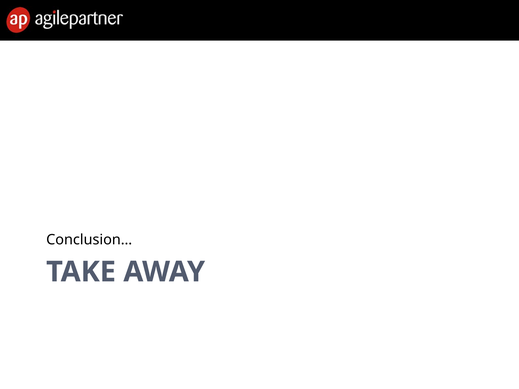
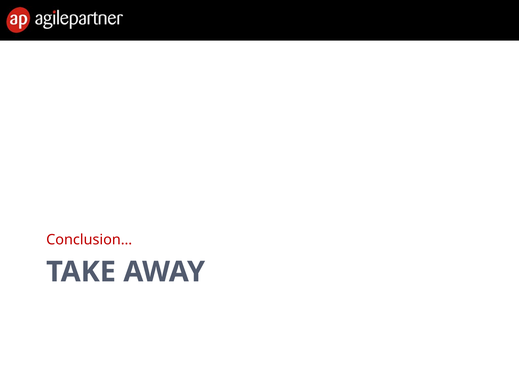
Conclusion… colour: black -> red (89, 240)
